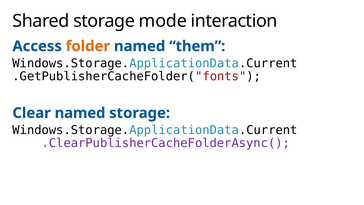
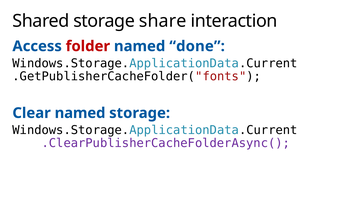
mode: mode -> share (163, 21)
folder colour: orange -> red (88, 46)
them: them -> done (197, 46)
